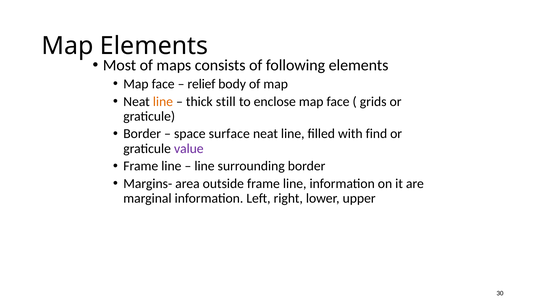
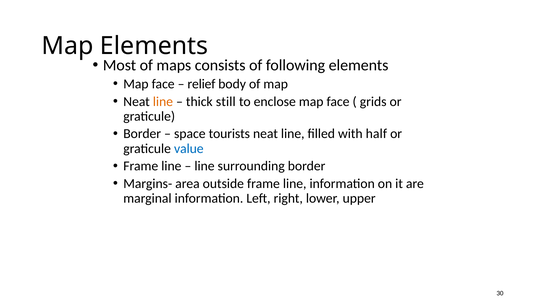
surface: surface -> tourists (229, 134)
find: find -> half (376, 134)
value colour: purple -> blue (189, 148)
